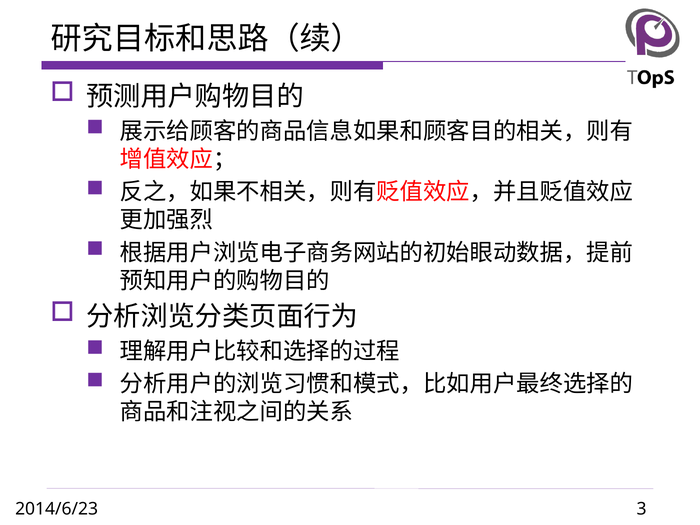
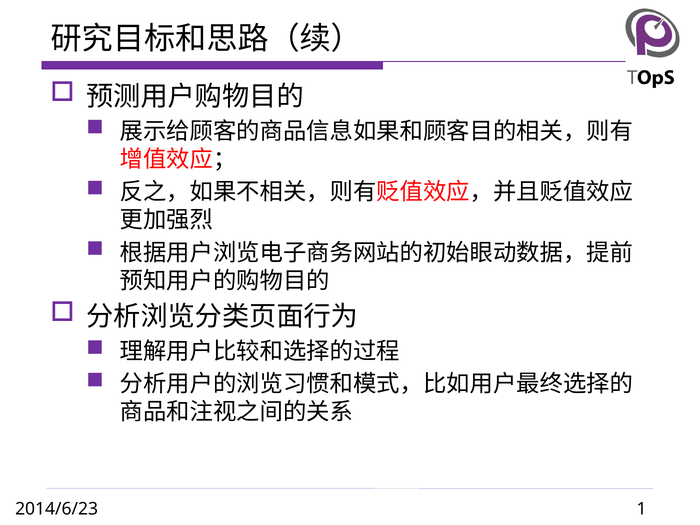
3: 3 -> 1 (642, 509)
